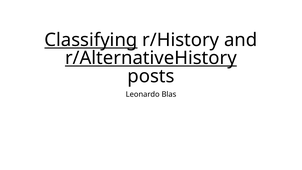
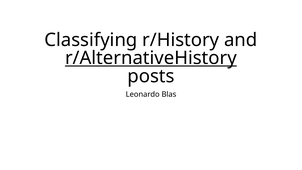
Classifying underline: present -> none (91, 40)
